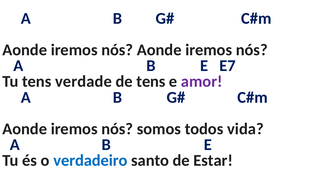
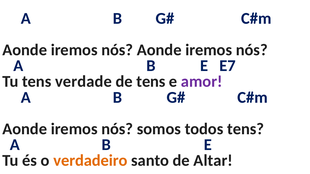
todos vida: vida -> tens (246, 129)
verdadeiro colour: blue -> orange (90, 161)
Estar: Estar -> Altar (213, 161)
